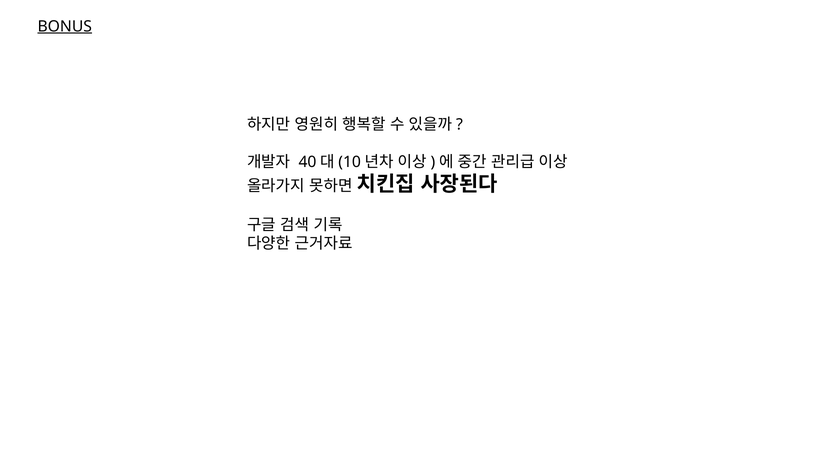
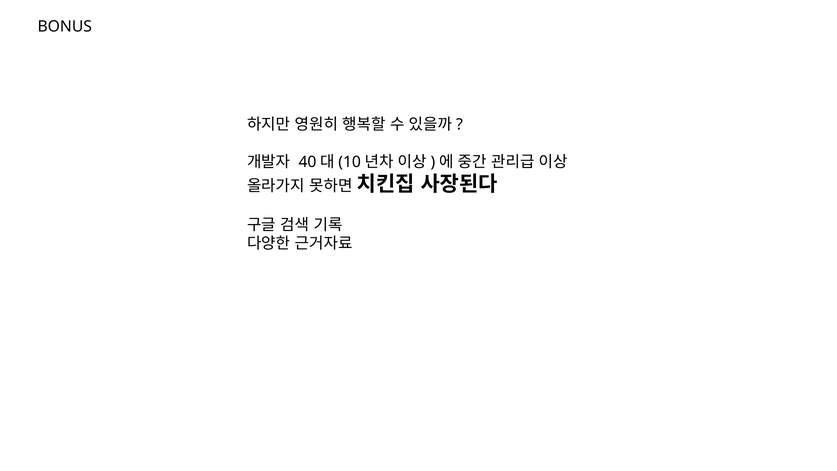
BONUS underline: present -> none (65, 26)
